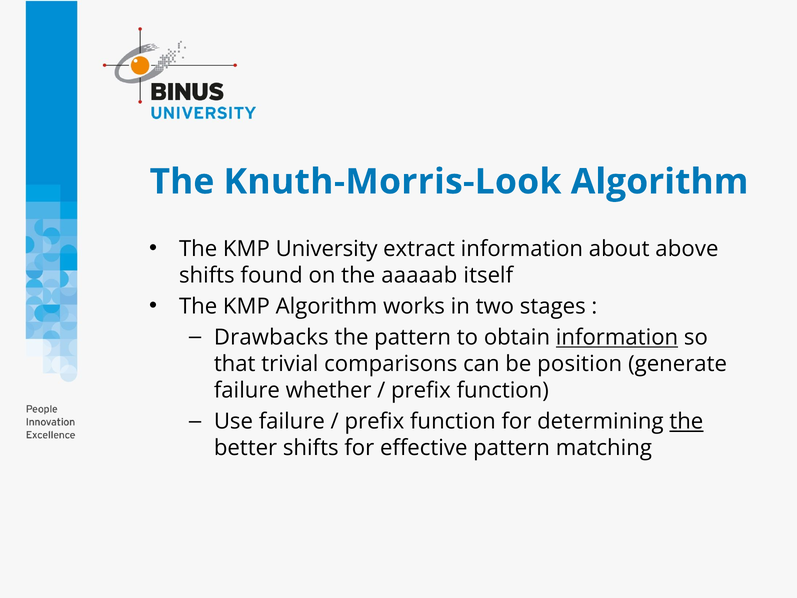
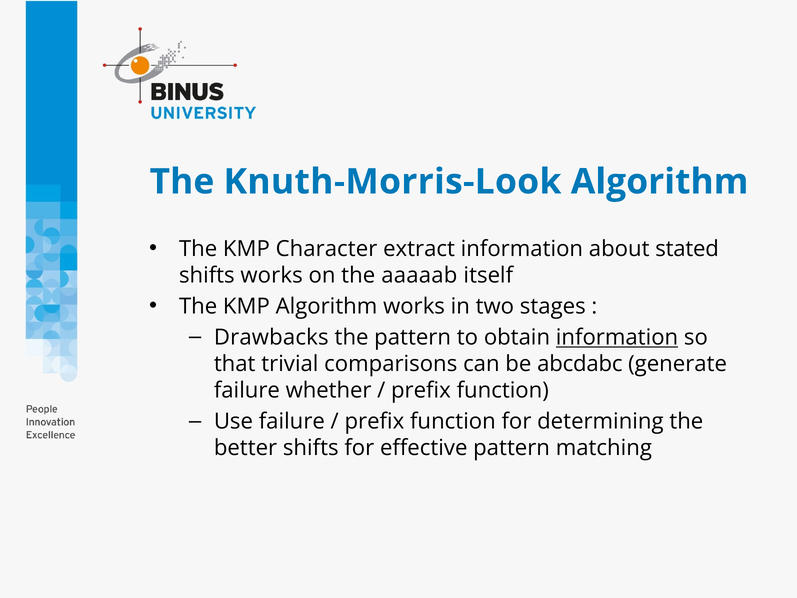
University: University -> Character (326, 249)
above: above -> stated (687, 249)
shifts found: found -> works (272, 275)
position: position -> abcdabc (580, 364)
the underline: present -> none (686, 421)
